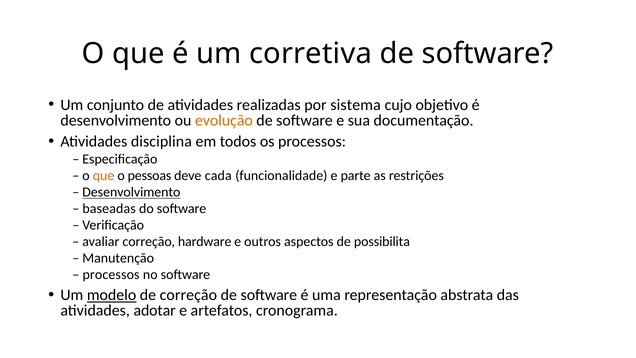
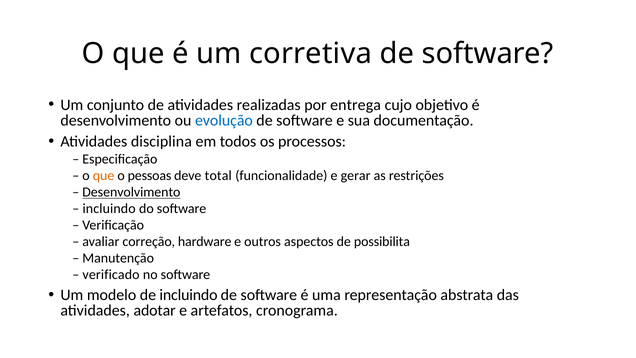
sistema: sistema -> entrega (356, 105)
evolução colour: orange -> blue (224, 120)
cada: cada -> total (218, 176)
parte: parte -> gerar (356, 176)
baseadas: baseadas -> incluindo (109, 209)
processos: processos -> verificado (111, 275)
modelo underline: present -> none (112, 295)
de correção: correção -> incluindo (188, 295)
